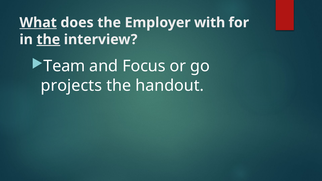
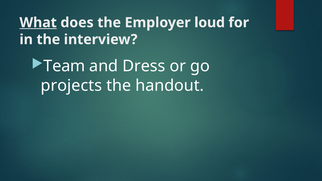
with: with -> loud (210, 23)
the underline: present -> none (48, 40)
Focus: Focus -> Dress (144, 66)
